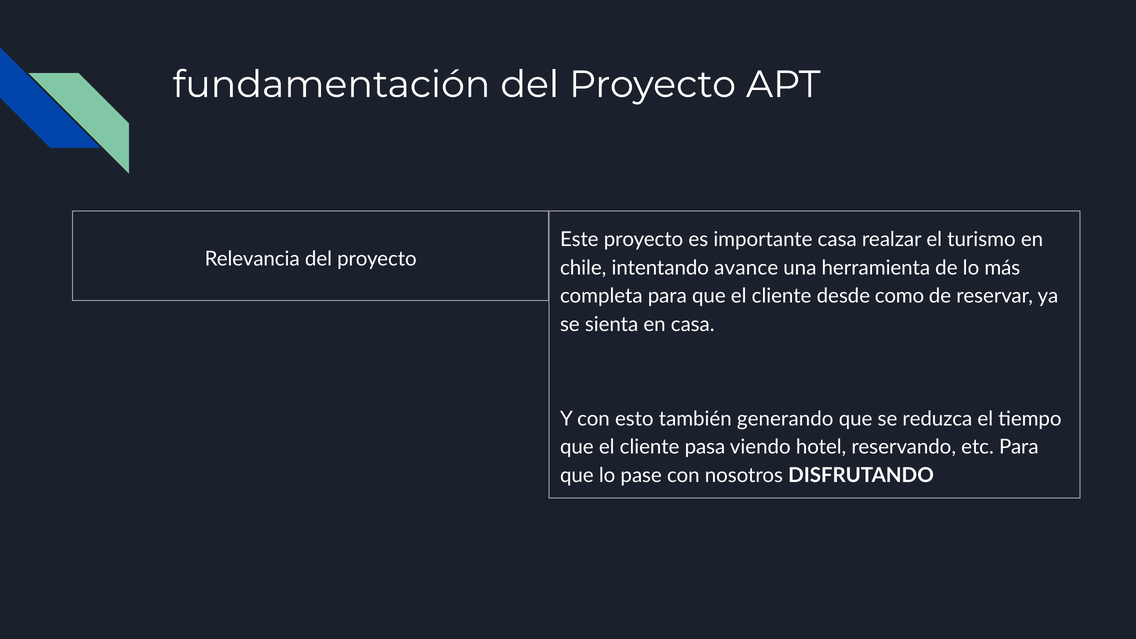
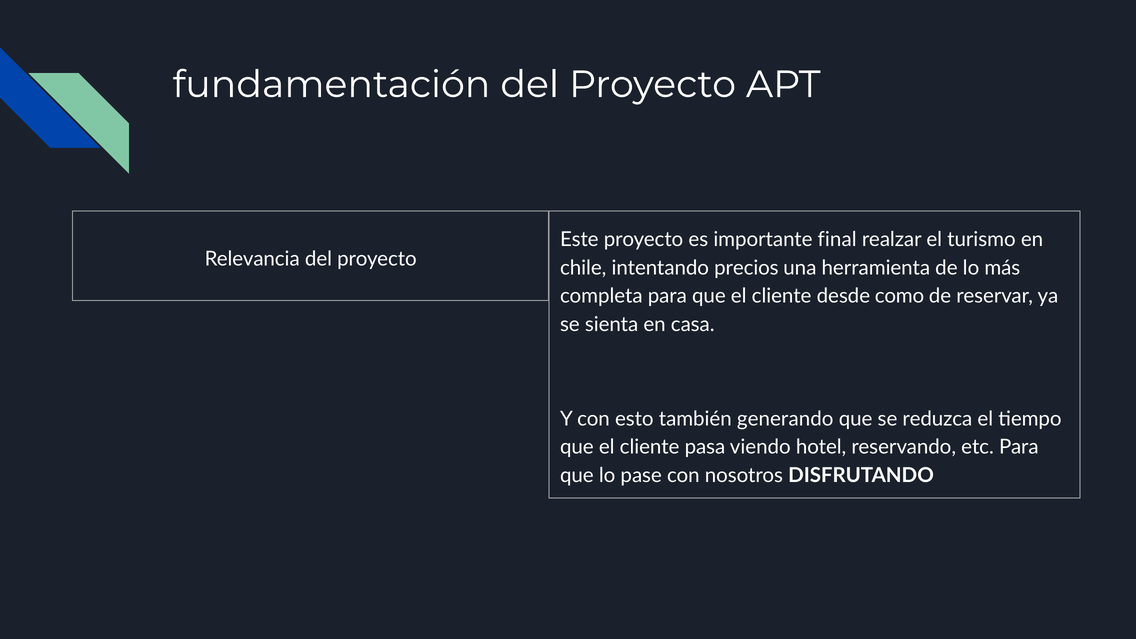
importante casa: casa -> final (837, 240)
avance: avance -> precios (746, 268)
